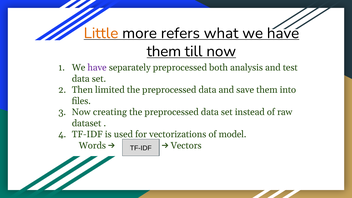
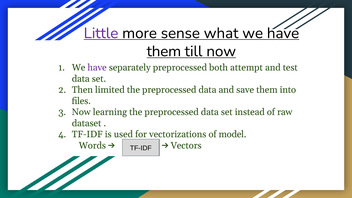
Little colour: orange -> purple (101, 33)
refers: refers -> sense (180, 33)
analysis: analysis -> attempt (246, 68)
creating: creating -> learning (110, 112)
